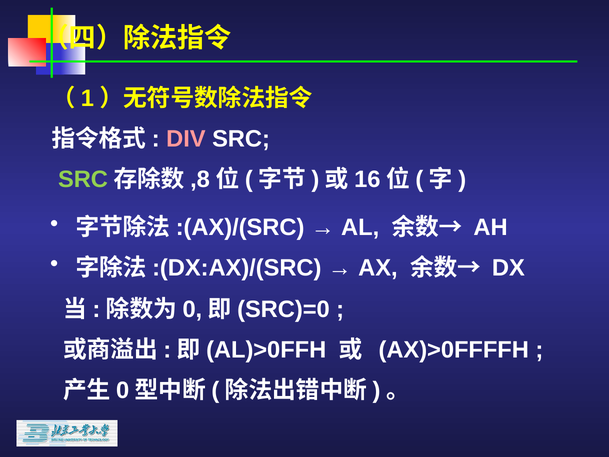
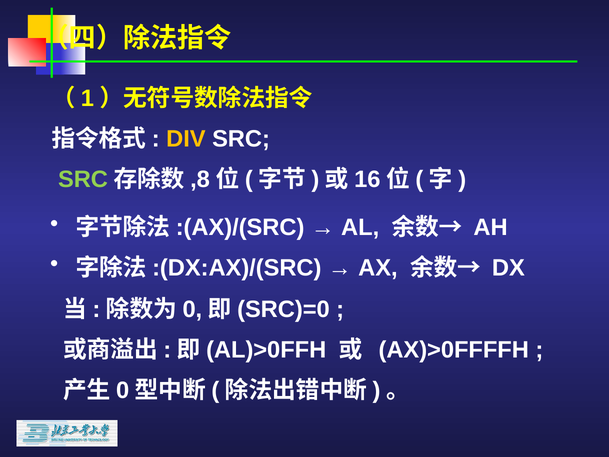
DIV colour: pink -> yellow (186, 139)
